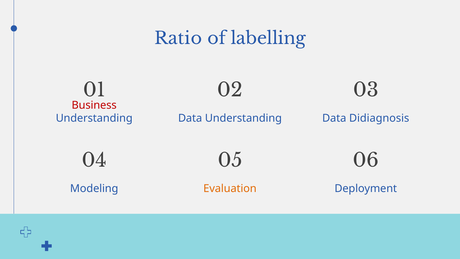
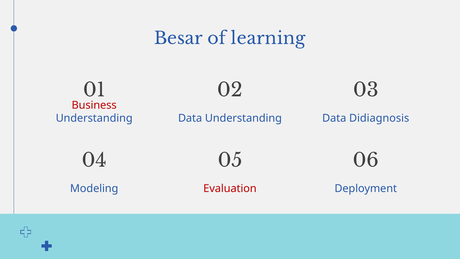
Ratio: Ratio -> Besar (178, 39)
labelling: labelling -> learning (268, 39)
Evaluation colour: orange -> red (230, 189)
